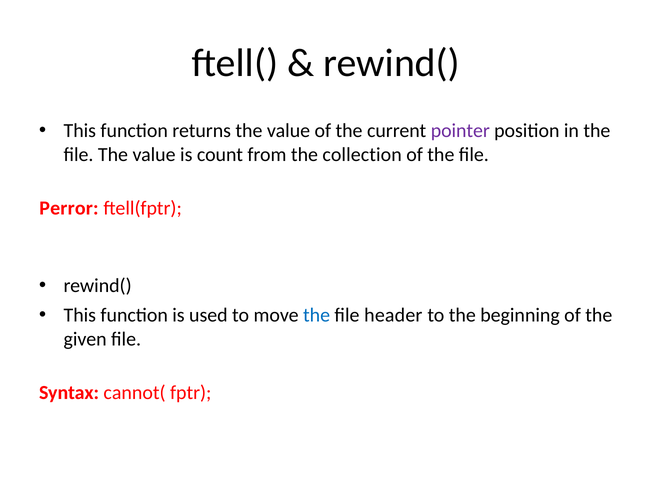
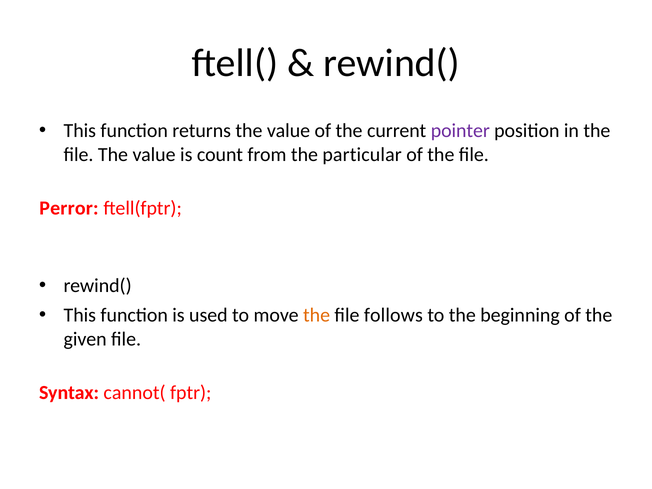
collection: collection -> particular (362, 155)
the colour: blue -> orange (317, 315)
header: header -> follows (393, 315)
